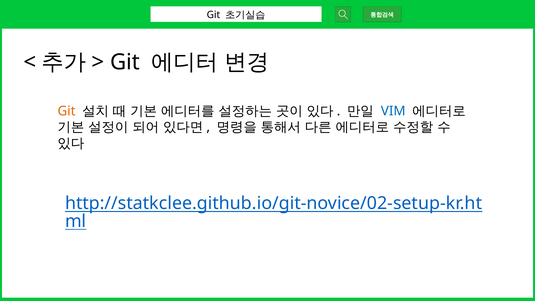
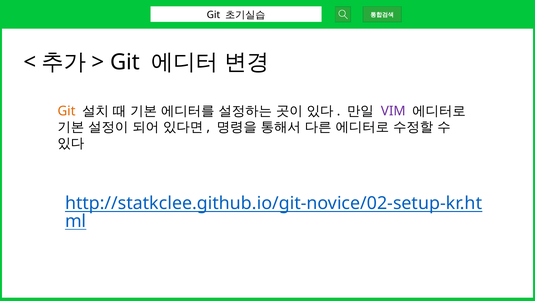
VIM colour: blue -> purple (393, 111)
